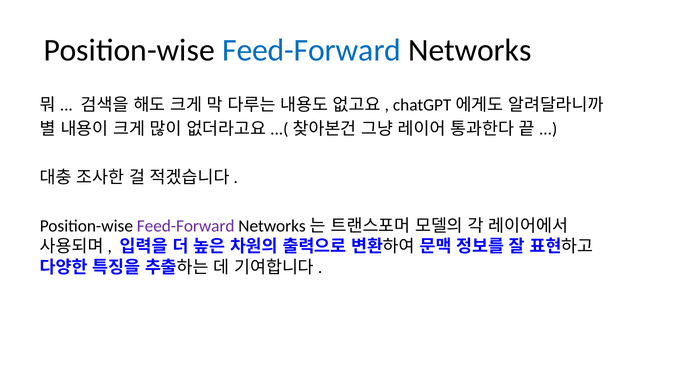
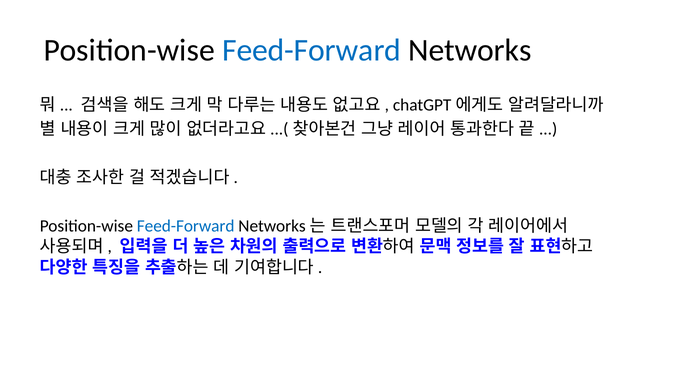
Feed-Forward colour: purple -> blue (186, 226)
